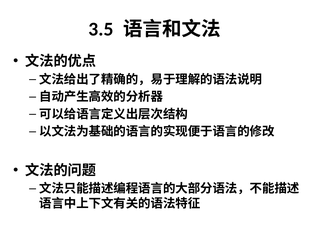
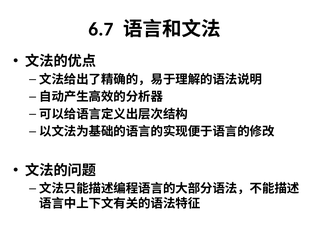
3.5: 3.5 -> 6.7 (101, 29)
